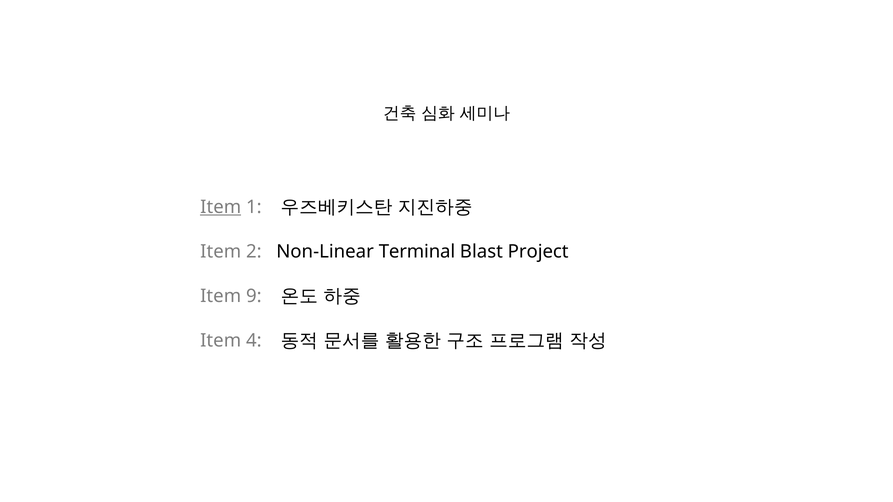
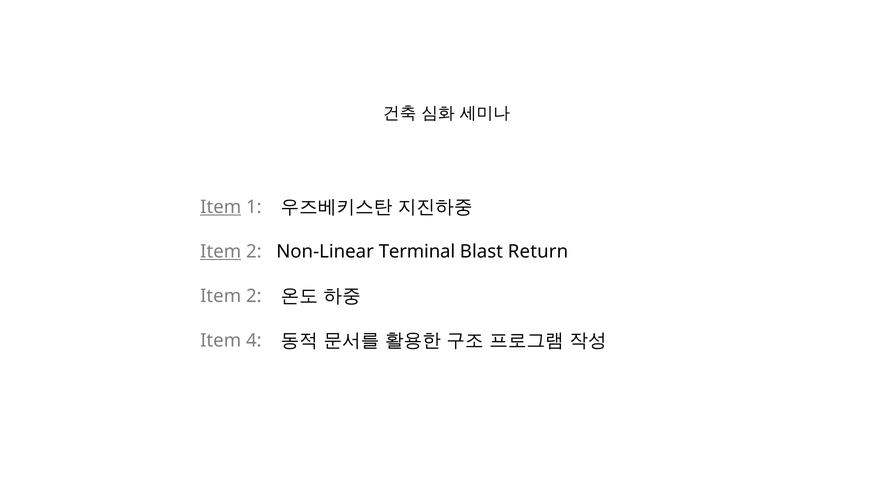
Item underline: none -> present (221, 252)
Project: Project -> Return (538, 252)
9: 9 -> 2 (254, 296)
